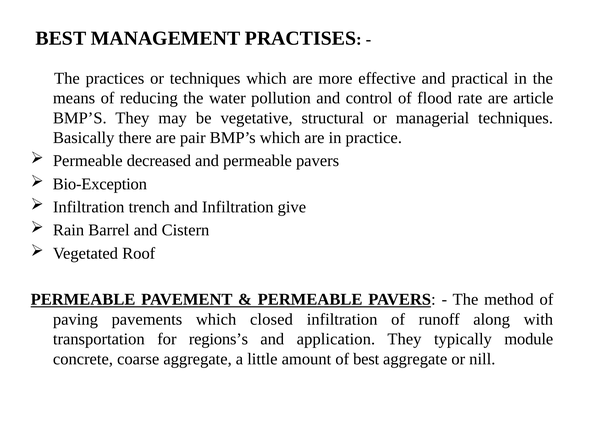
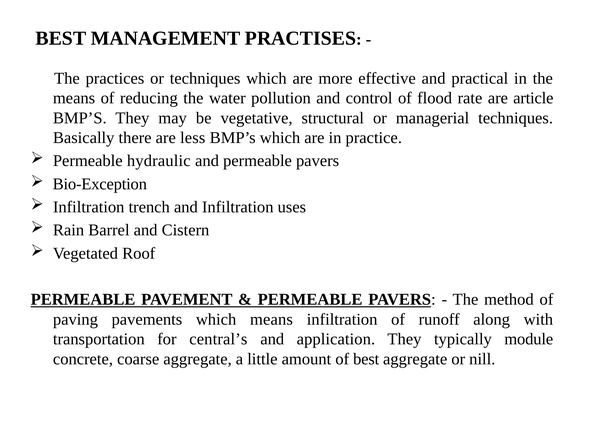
pair: pair -> less (193, 138)
decreased: decreased -> hydraulic (159, 161)
give: give -> uses (292, 207)
which closed: closed -> means (271, 320)
regions’s: regions’s -> central’s (218, 339)
